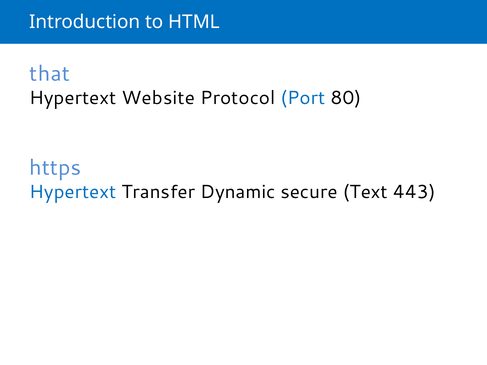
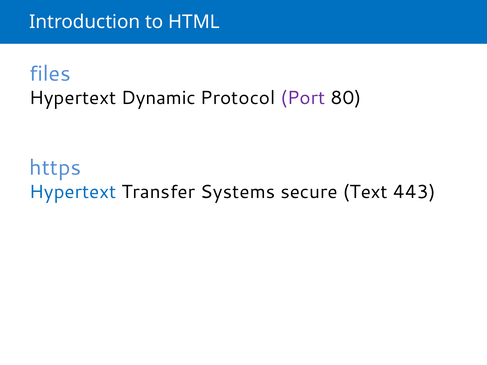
that: that -> files (50, 74)
Website: Website -> Dynamic (158, 98)
Port colour: blue -> purple (303, 98)
Dynamic: Dynamic -> Systems (238, 192)
